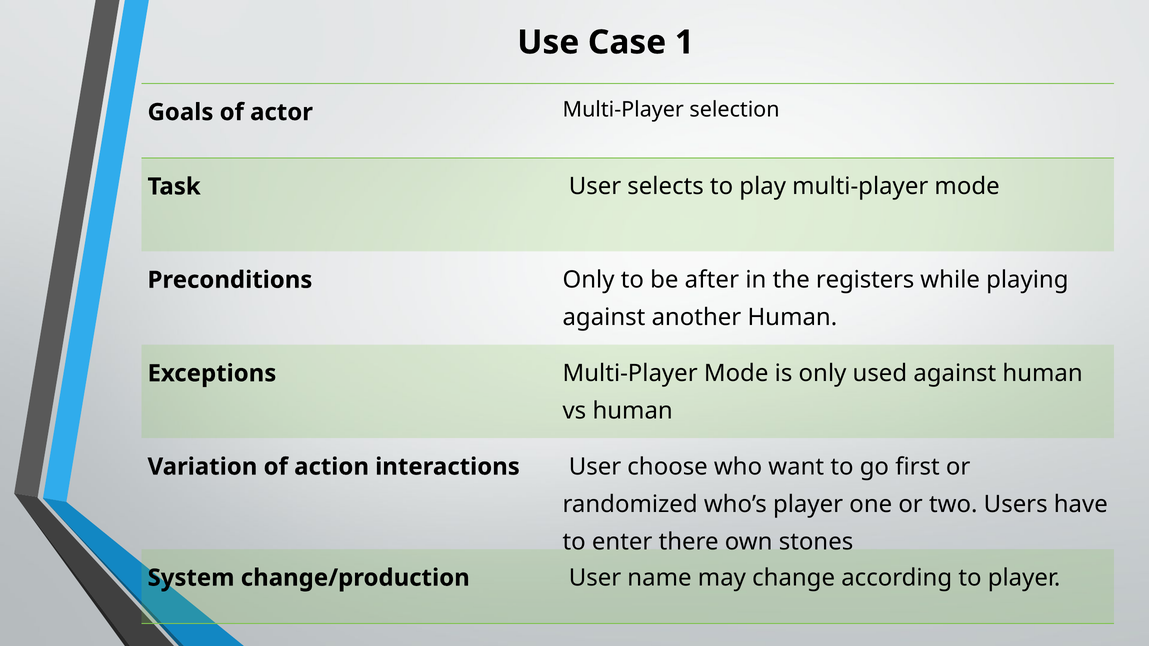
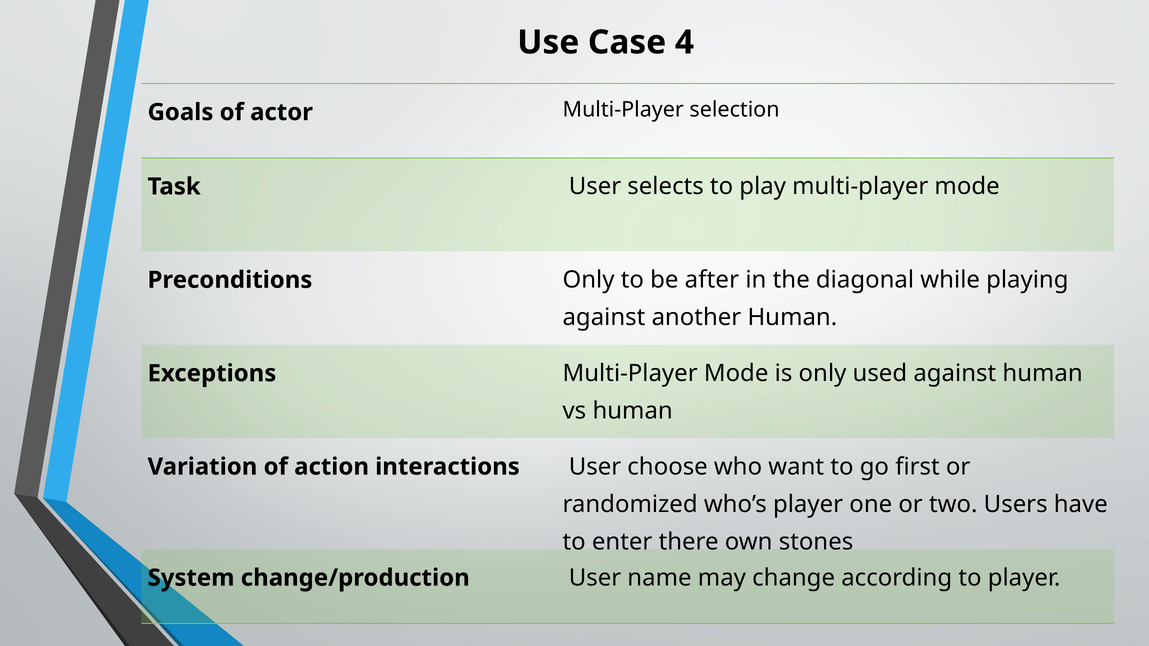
1: 1 -> 4 (684, 42)
registers: registers -> diagonal (865, 280)
